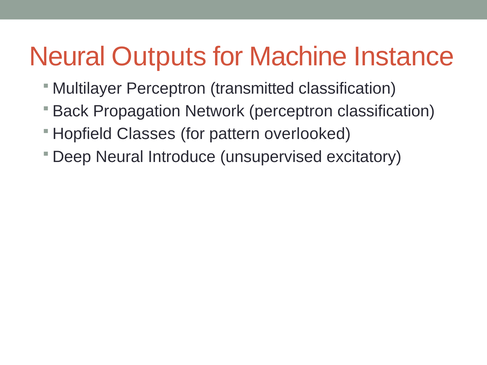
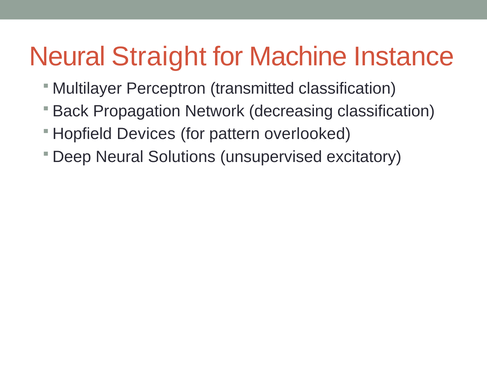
Outputs: Outputs -> Straight (159, 57)
Network perceptron: perceptron -> decreasing (291, 111)
Classes: Classes -> Devices (146, 134)
Introduce: Introduce -> Solutions (182, 157)
